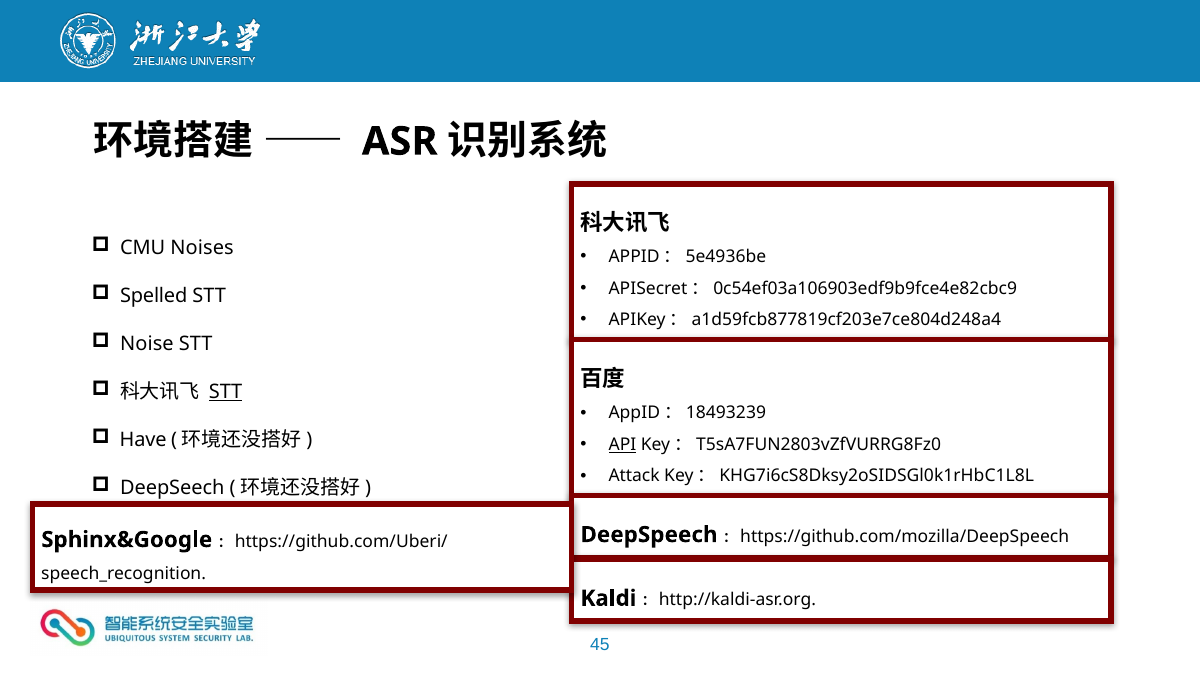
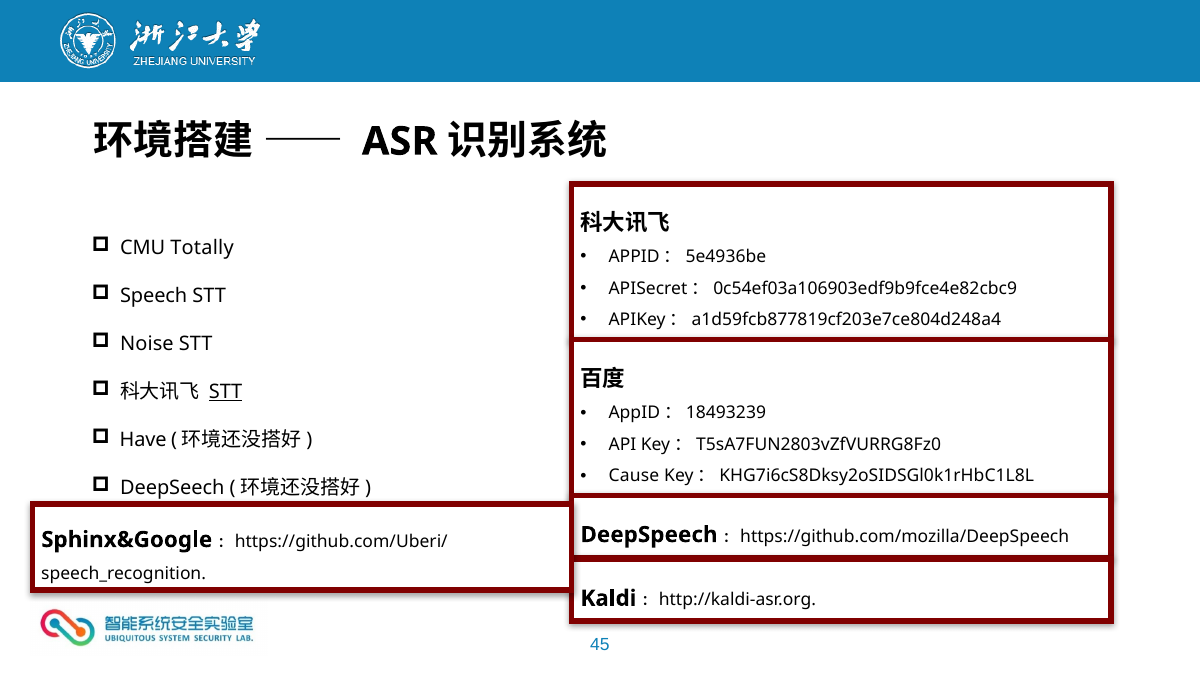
Noises: Noises -> Totally (202, 248)
Spelled: Spelled -> Speech (154, 296)
API underline: present -> none (622, 445)
Attack: Attack -> Cause (634, 476)
